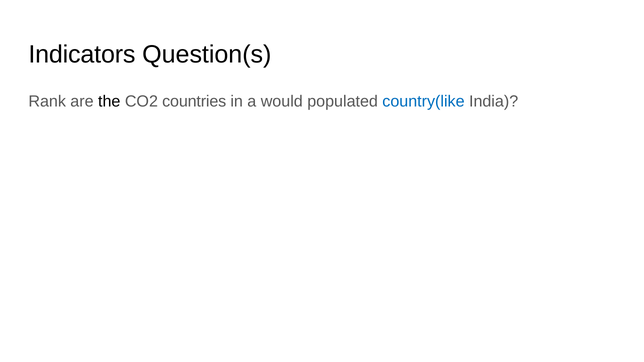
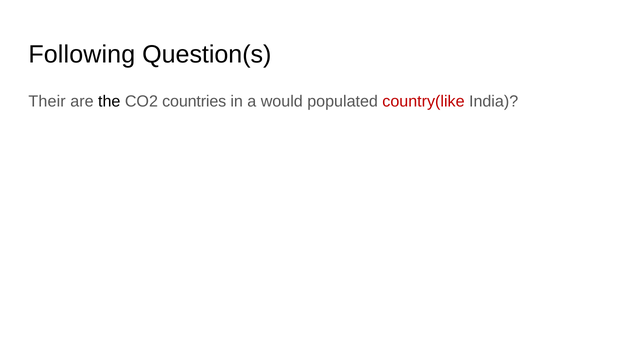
Indicators: Indicators -> Following (82, 55)
Rank: Rank -> Their (47, 101)
country(like colour: blue -> red (423, 101)
